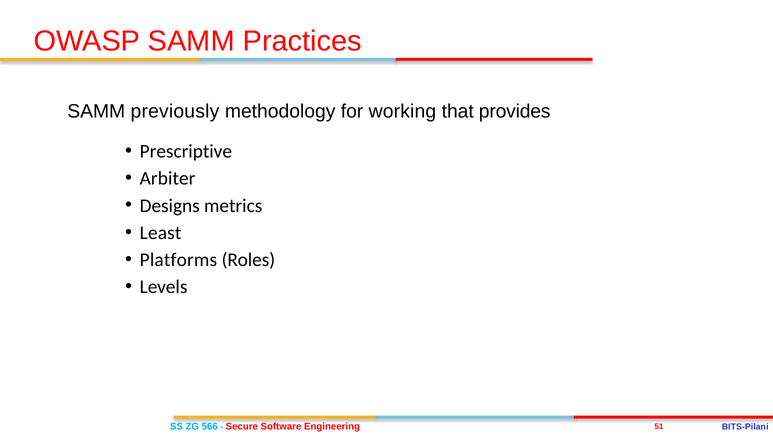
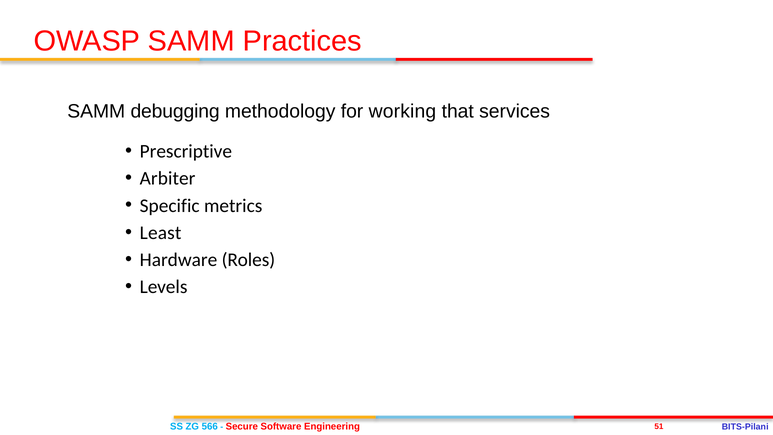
previously: previously -> debugging (175, 112)
provides: provides -> services (515, 112)
Designs: Designs -> Specific (170, 206)
Platforms: Platforms -> Hardware (178, 260)
